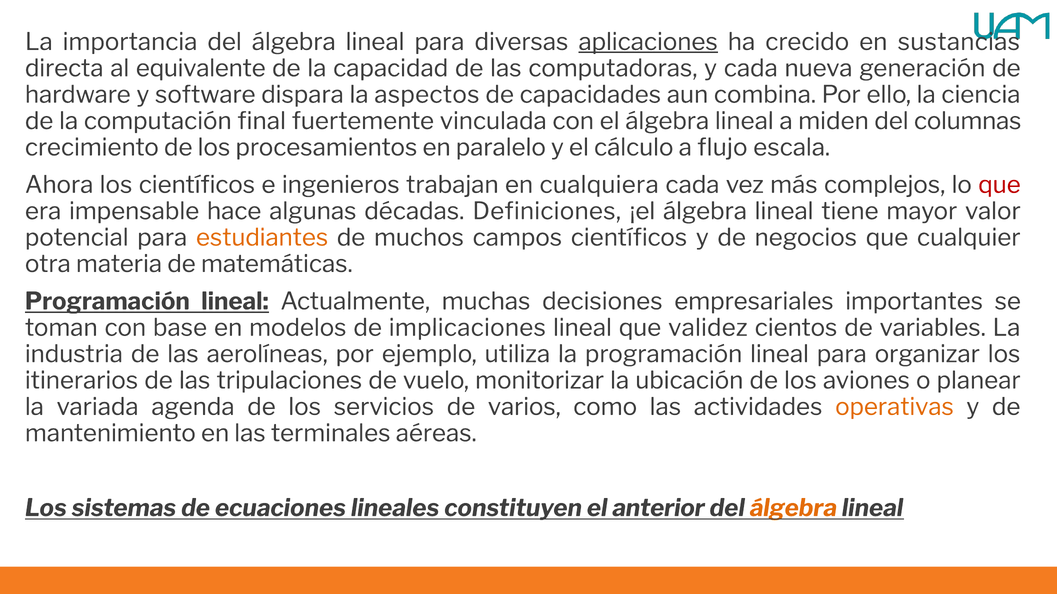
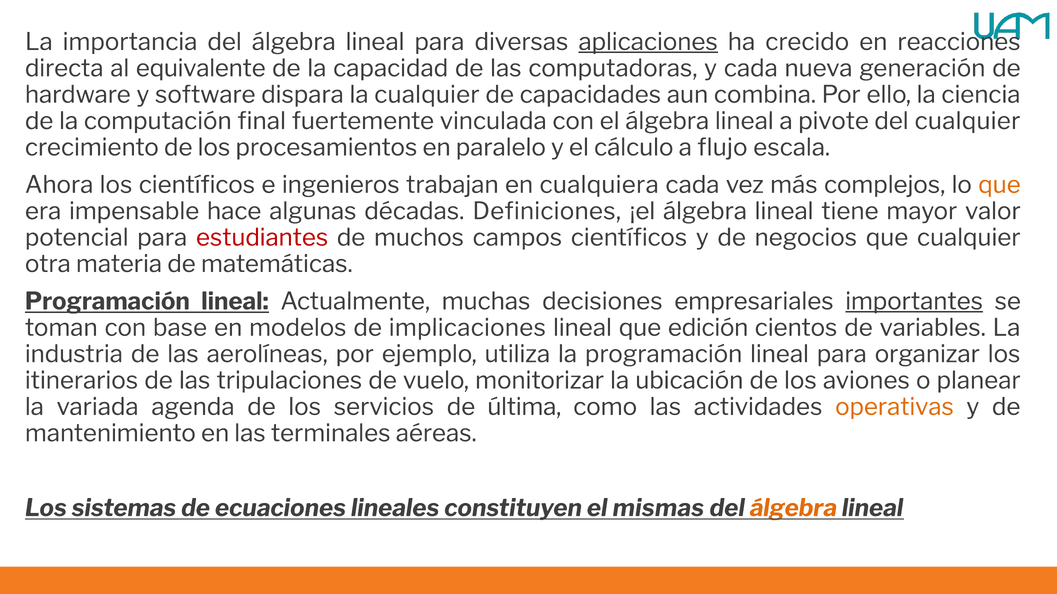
sustancias: sustancias -> reacciones (959, 42)
la aspectos: aspectos -> cualquier (427, 95)
miden: miden -> pivote (834, 121)
del columnas: columnas -> cualquier (967, 121)
que colour: red -> orange (999, 185)
estudiantes colour: orange -> red (262, 238)
importantes underline: none -> present (914, 302)
validez: validez -> edición (708, 328)
varios: varios -> última (524, 407)
anterior: anterior -> mismas (658, 509)
